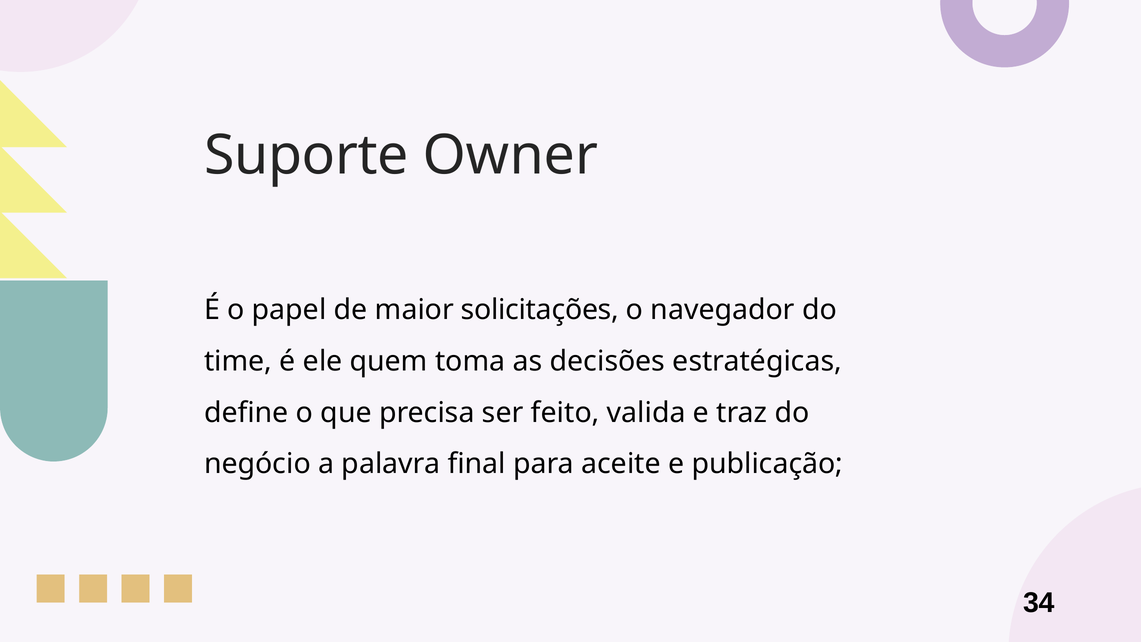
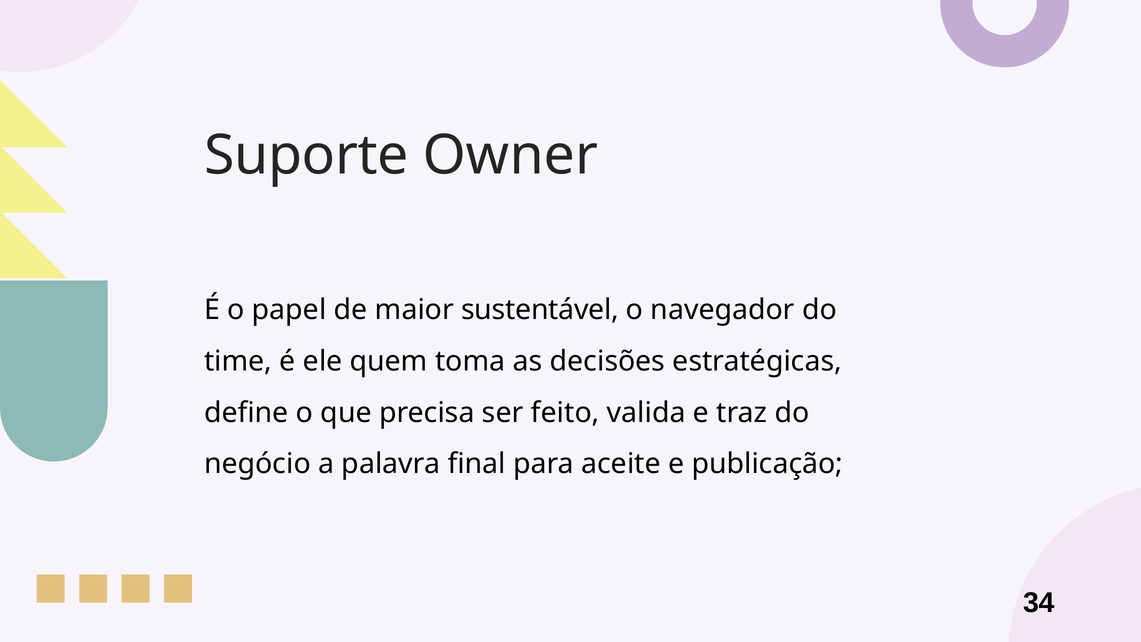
solicitações: solicitações -> sustentável (540, 310)
